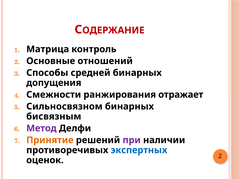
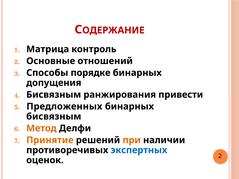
средней: средней -> порядке (91, 73)
Смежности: Смежности -> Бисвязным (54, 95)
отражает: отражает -> привести (181, 95)
Сильносвязном: Сильносвязном -> Предложенных (64, 107)
Метод colour: purple -> orange (41, 128)
при colour: purple -> orange (132, 140)
